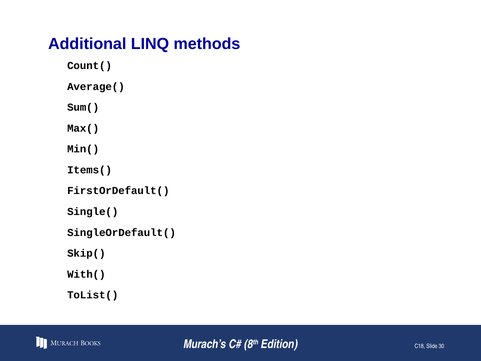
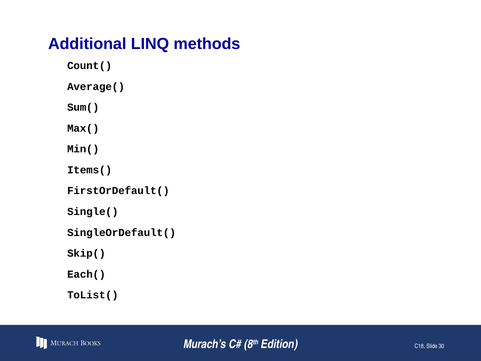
With(: With( -> Each( (86, 274)
